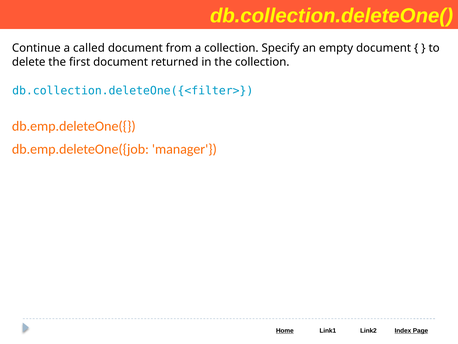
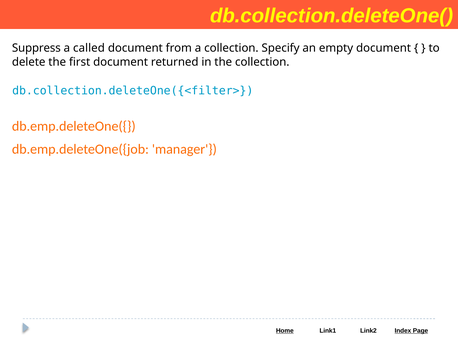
Continue: Continue -> Suppress (36, 48)
